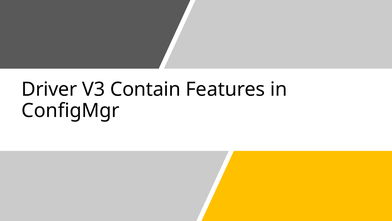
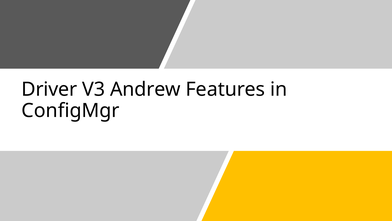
Contain: Contain -> Andrew (145, 89)
